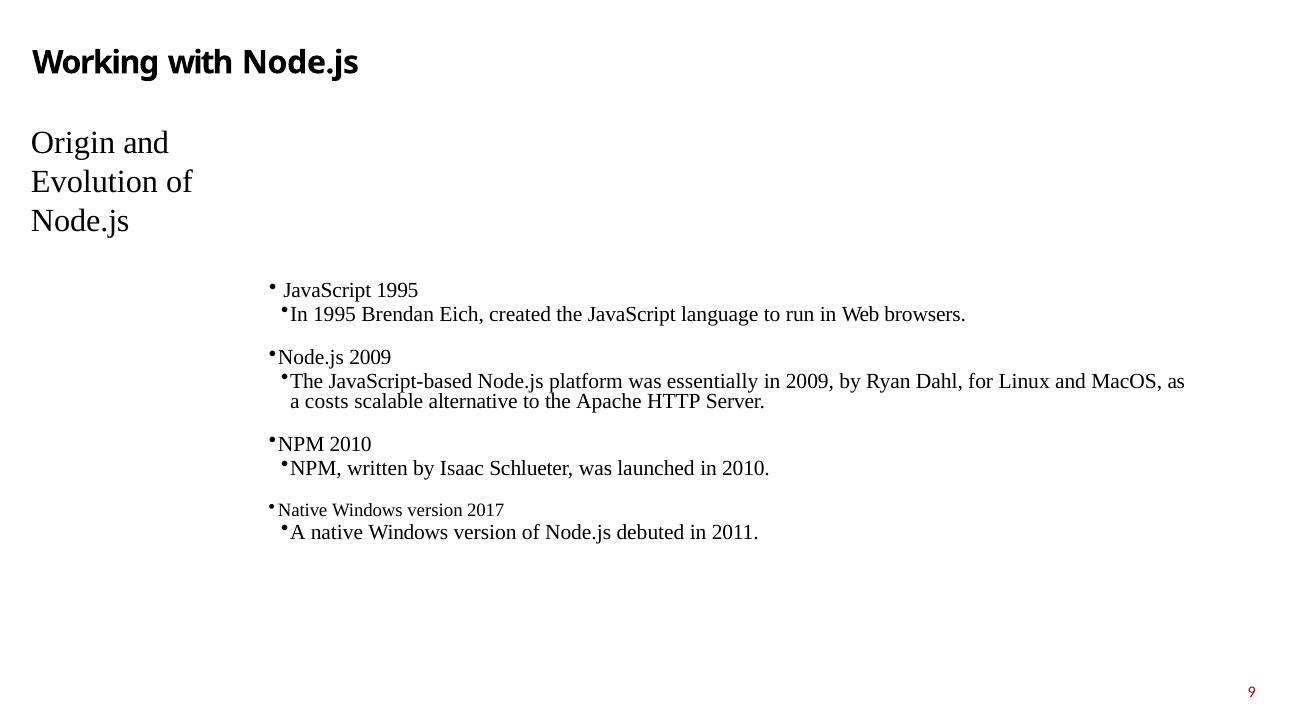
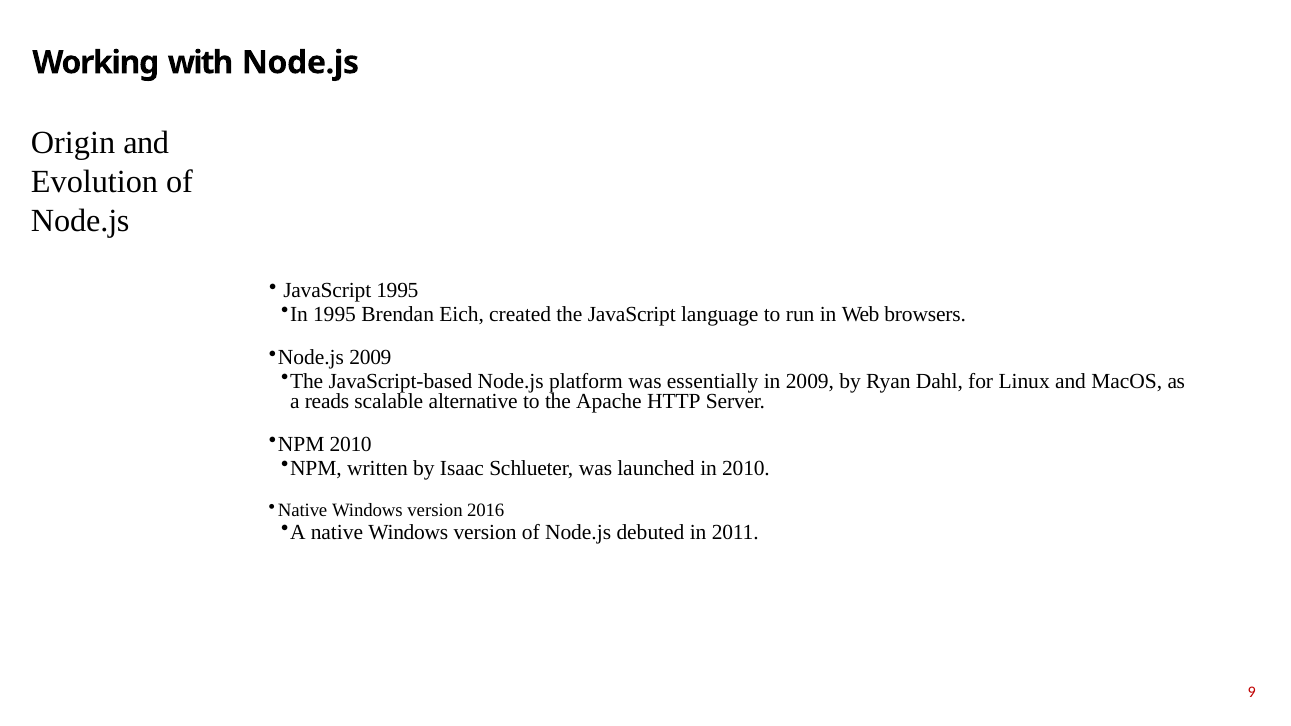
costs: costs -> reads (327, 401)
2017: 2017 -> 2016 (486, 510)
